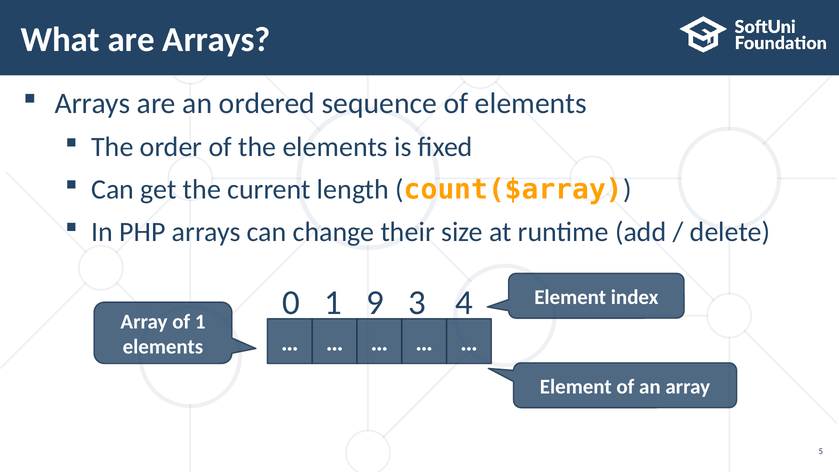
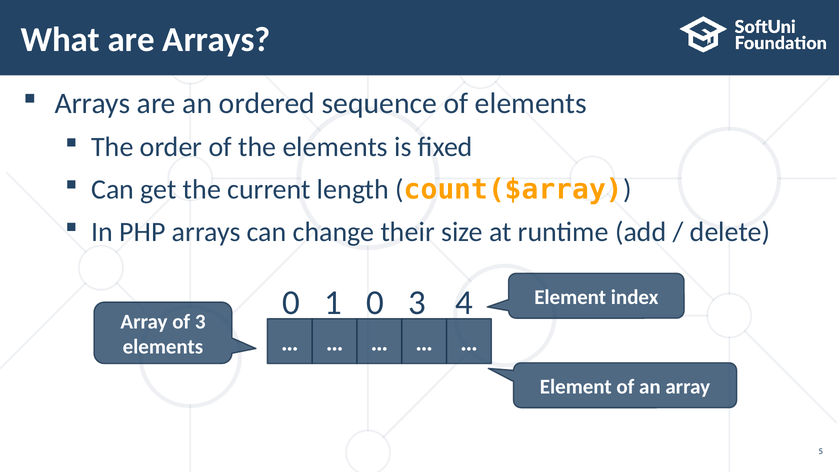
1 9: 9 -> 0 (375, 303)
of 1: 1 -> 3 (200, 322)
